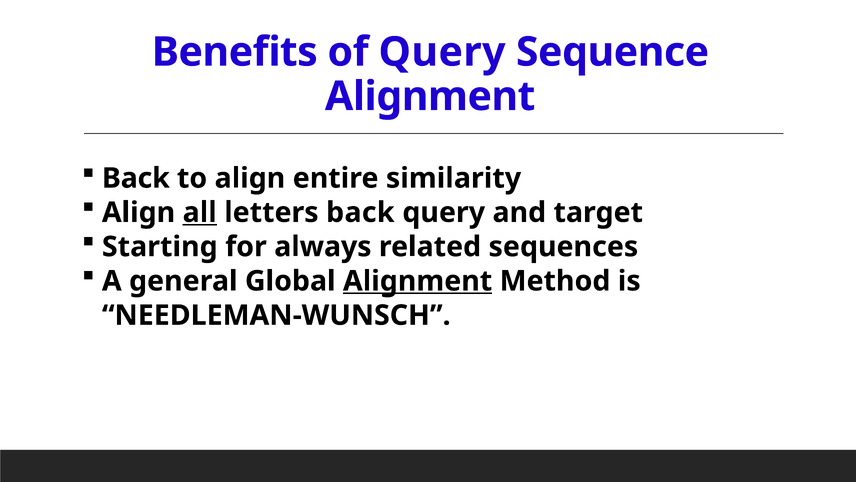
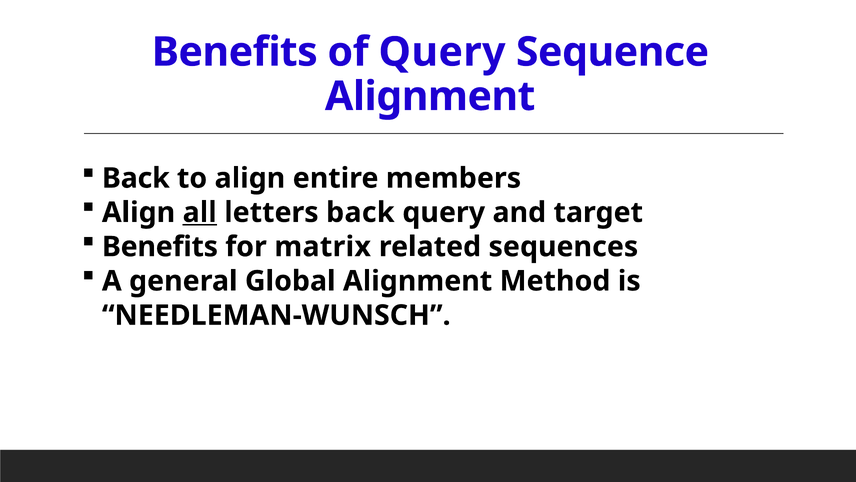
similarity: similarity -> members (454, 178)
Starting: Starting -> Benefits (160, 247)
always: always -> matrix (323, 247)
Alignment underline: present -> none (418, 281)
